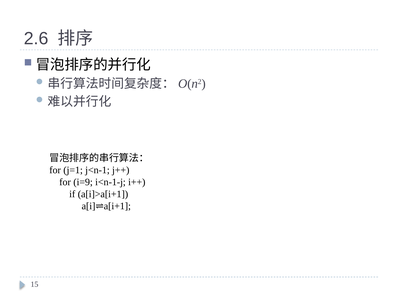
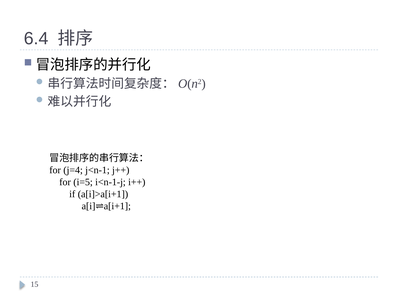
2.6: 2.6 -> 6.4 (36, 38)
j=1: j=1 -> j=4 (73, 170)
i=9: i=9 -> i=5 (83, 182)
